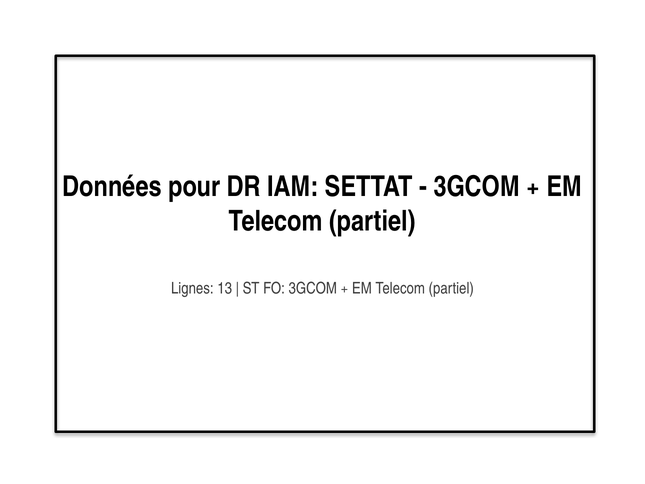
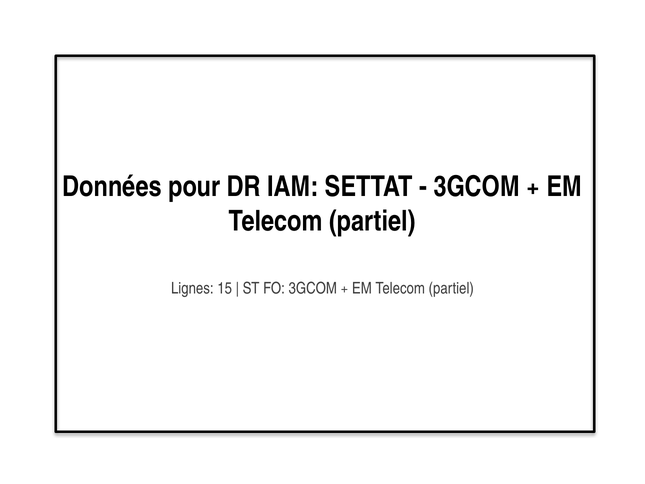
13: 13 -> 15 (225, 288)
